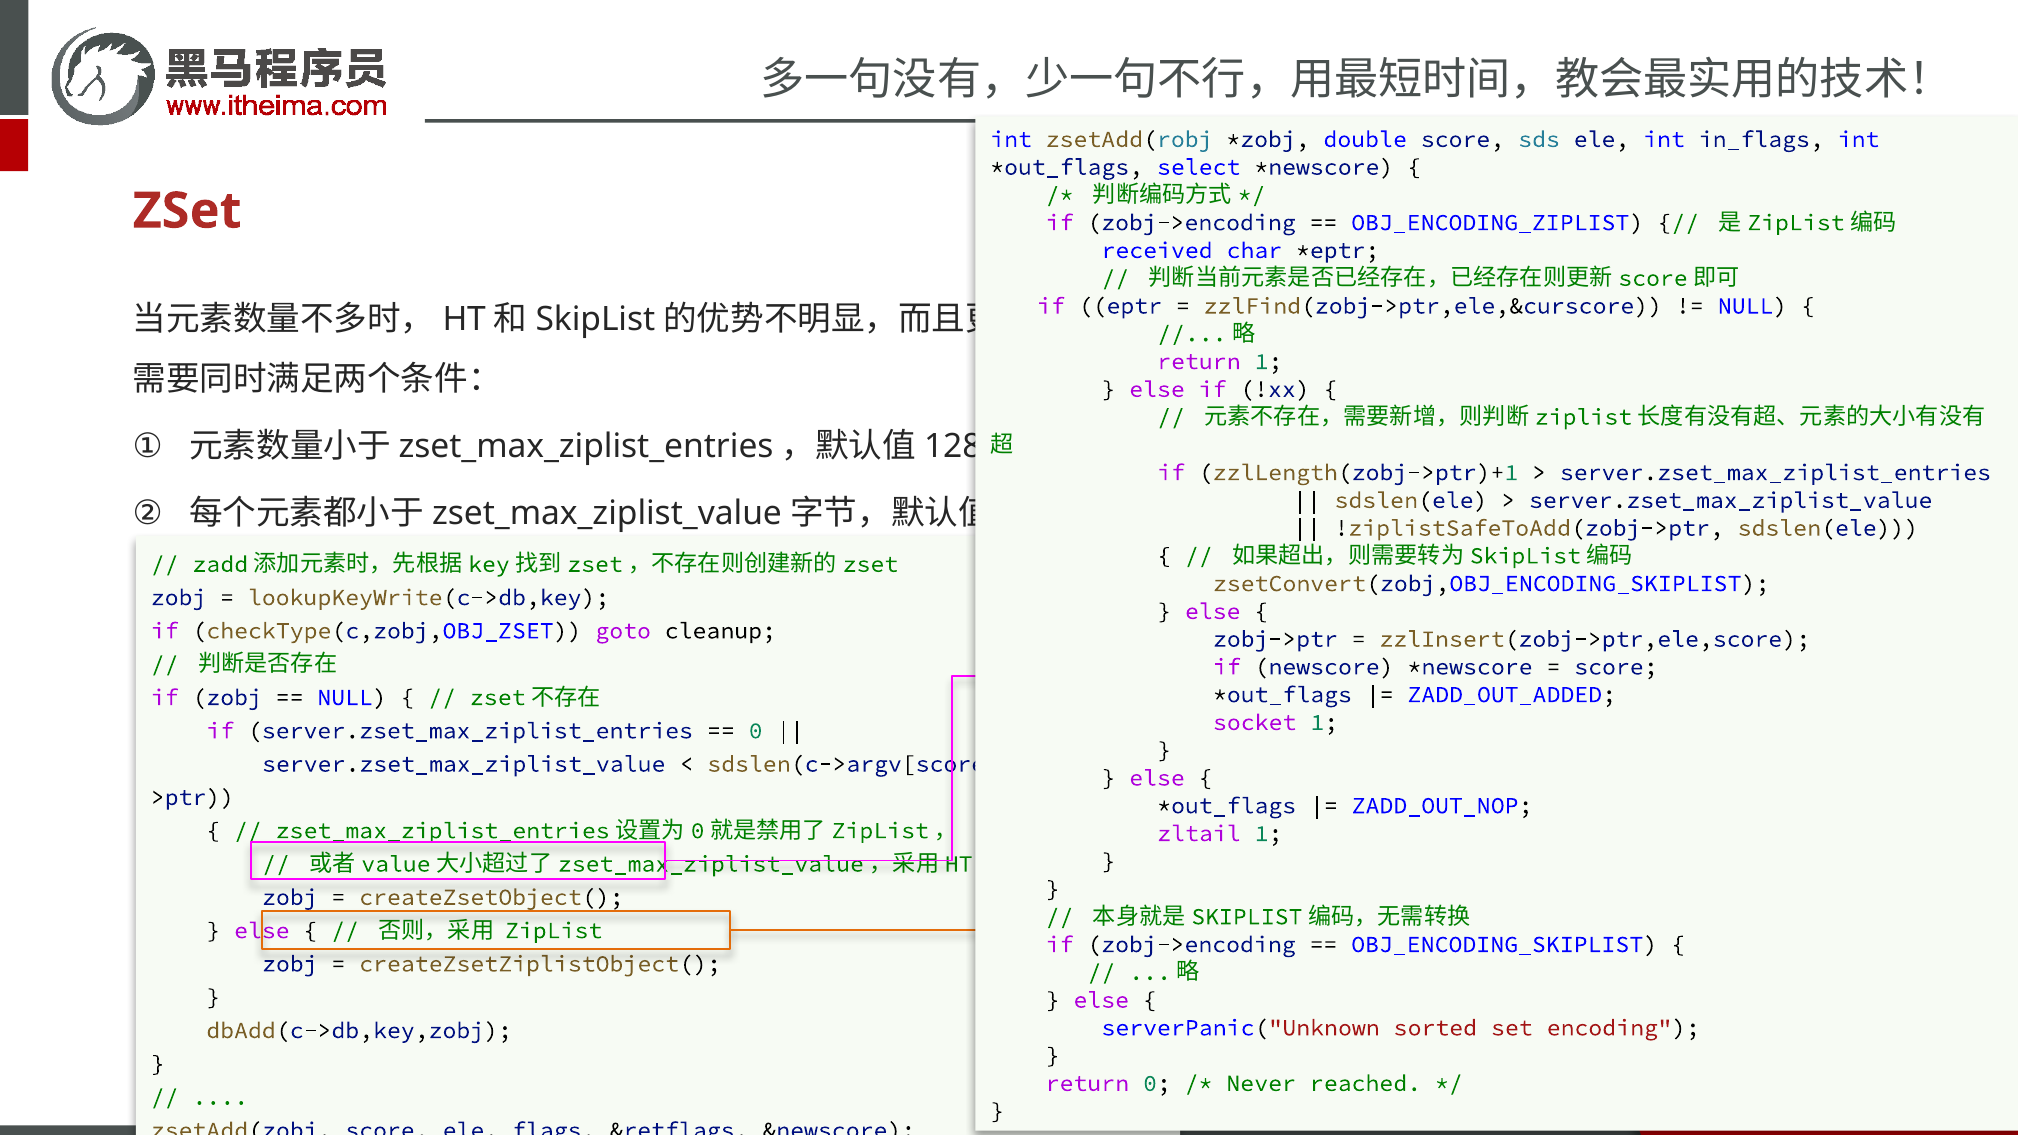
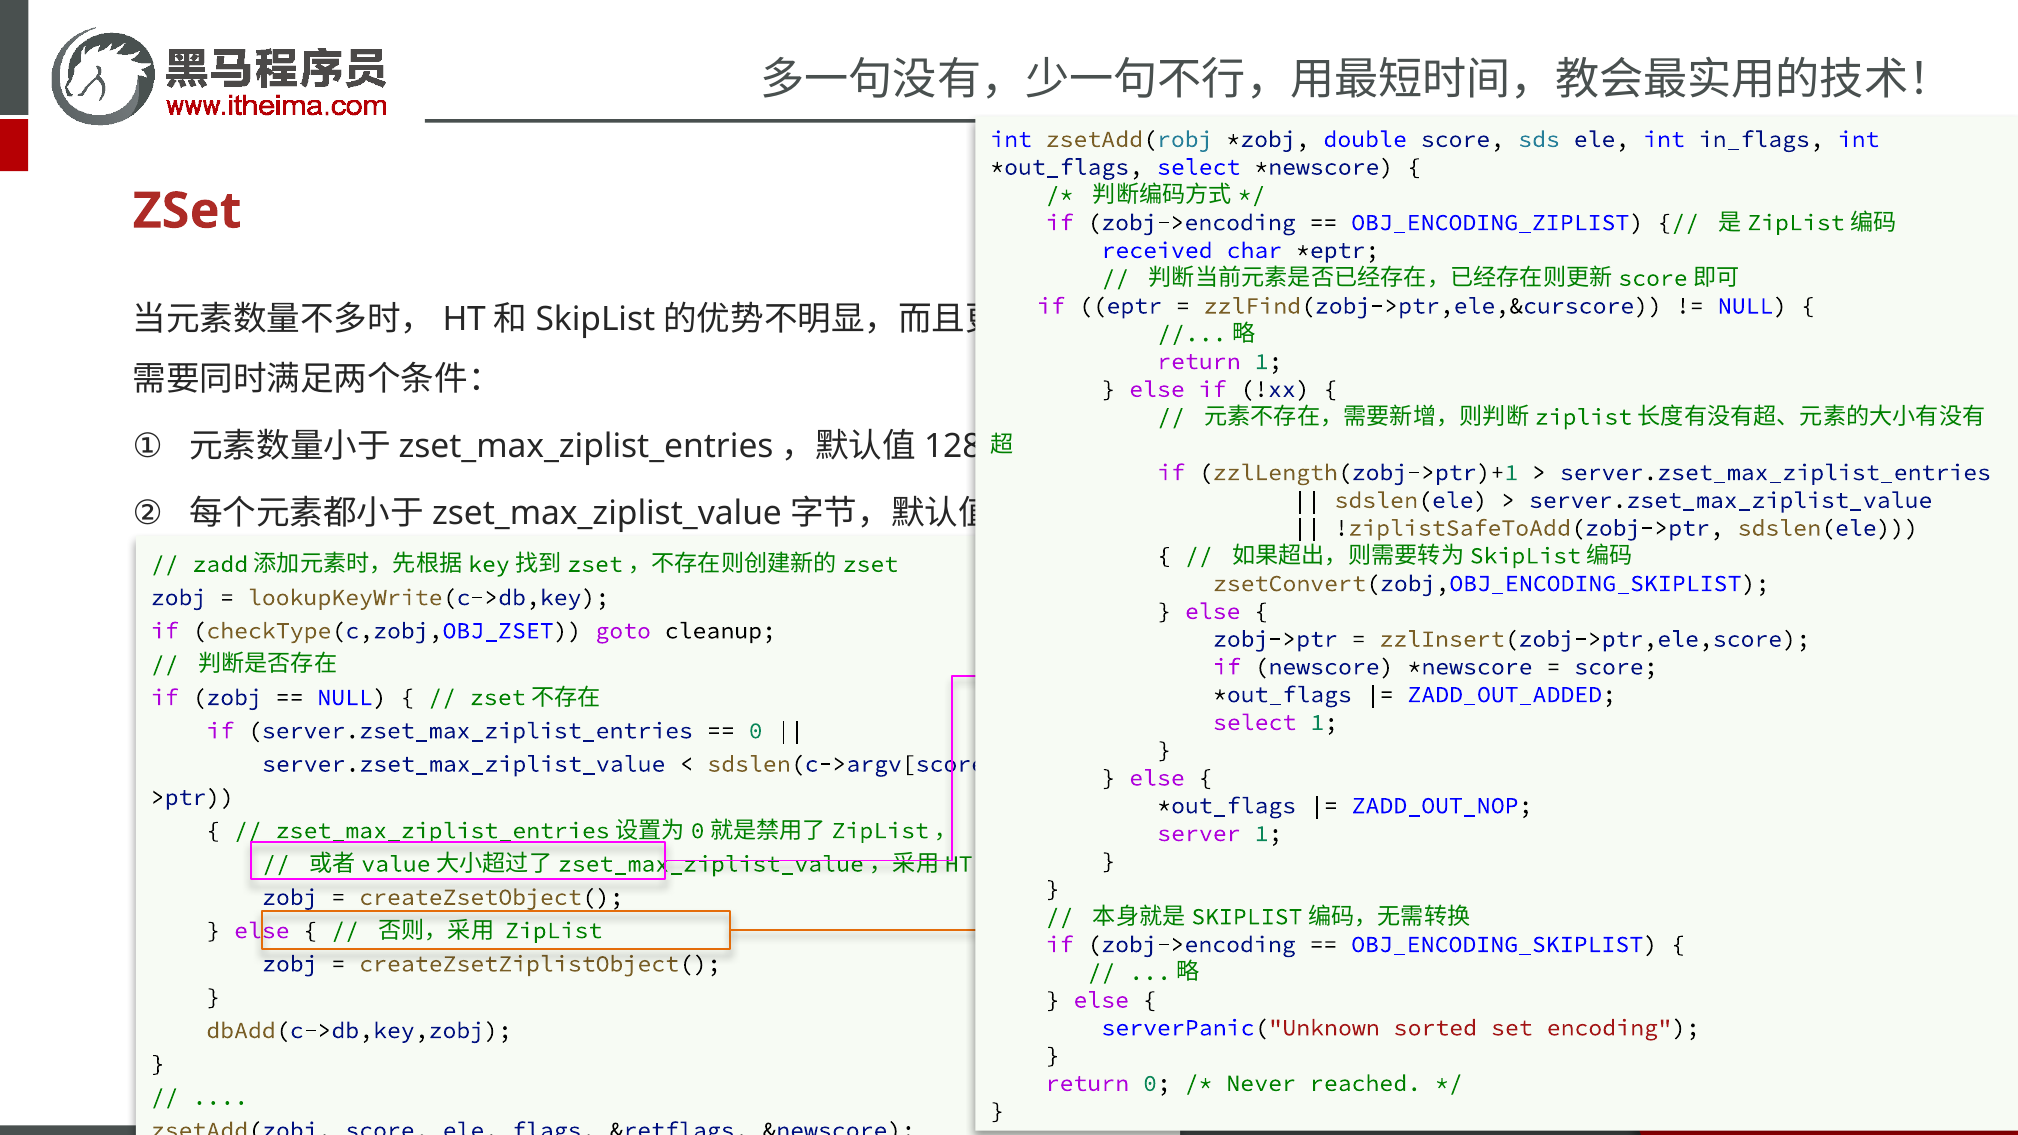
socket: socket -> select (1255, 722)
zltail: zltail -> server (1199, 833)
